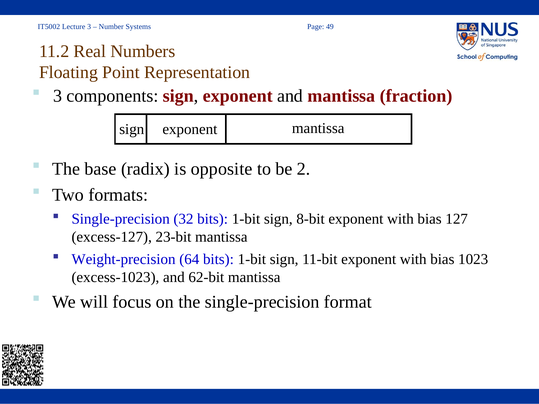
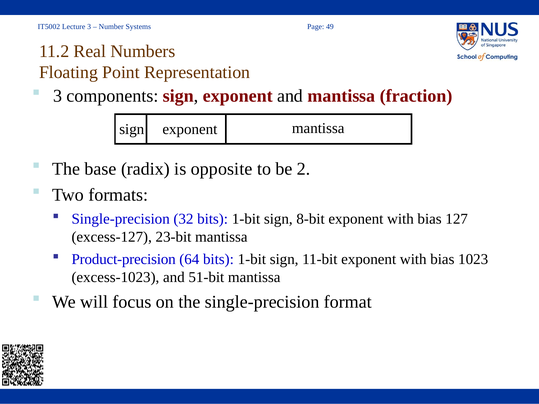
Weight-precision: Weight-precision -> Product-precision (124, 260)
62-bit: 62-bit -> 51-bit (206, 278)
